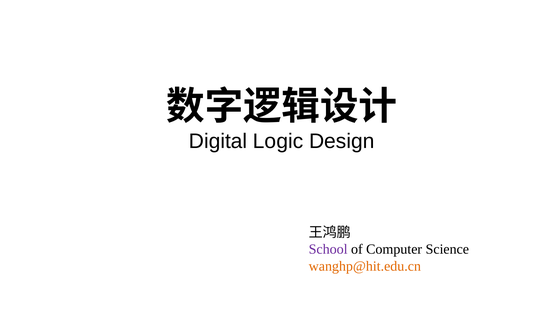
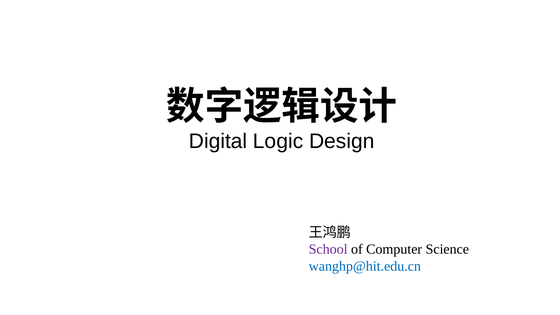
wanghp@hit.edu.cn colour: orange -> blue (365, 266)
